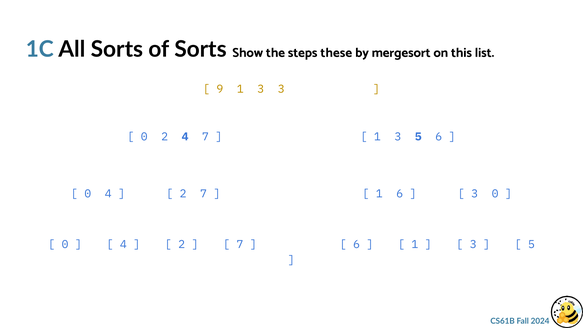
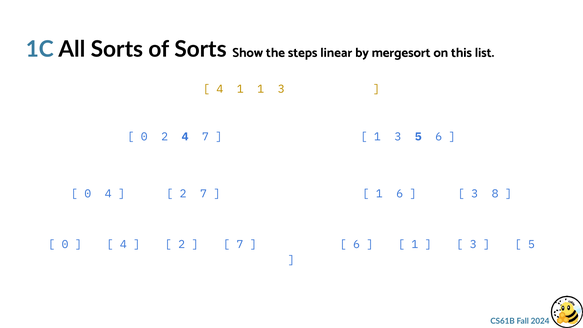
these: these -> linear (336, 53)
9: 9 -> 4 (220, 89)
3: 3 -> 1 (261, 89)
3 0: 0 -> 8 (495, 194)
